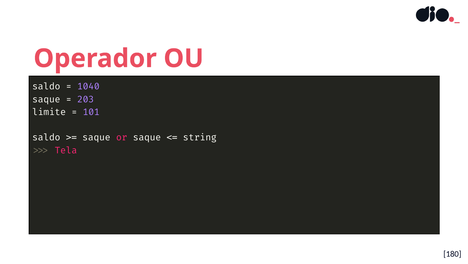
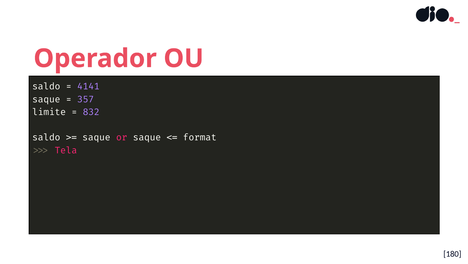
1040: 1040 -> 4141 (88, 86)
203: 203 -> 357 (86, 99)
101: 101 -> 832 (91, 112)
string: string -> format (200, 137)
